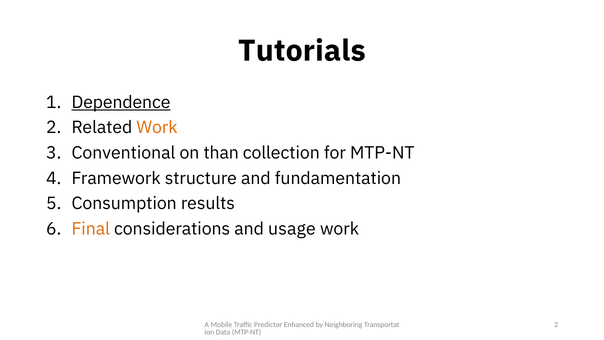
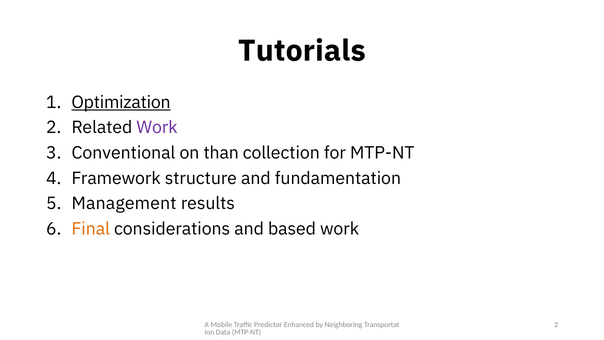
Dependence: Dependence -> Optimization (121, 102)
Work colour: orange -> purple (157, 127)
Consumption: Consumption -> Management (124, 203)
usage: usage -> based (292, 229)
